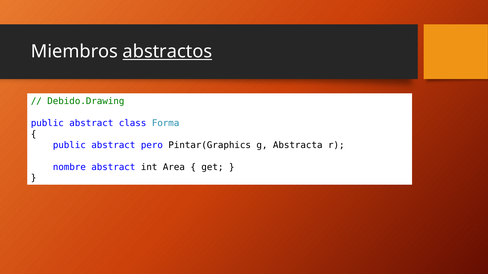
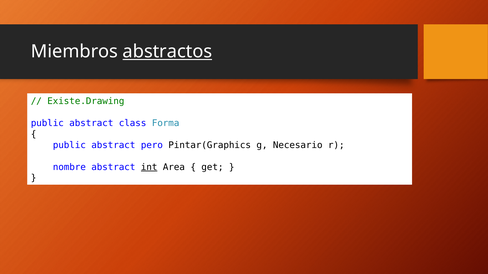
Debido.Drawing: Debido.Drawing -> Existe.Drawing (86, 101)
Abstracta: Abstracta -> Necesario (298, 145)
int underline: none -> present (149, 167)
